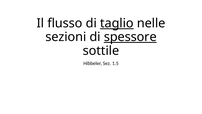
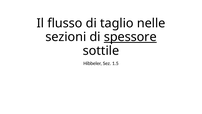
taglio underline: present -> none (117, 23)
